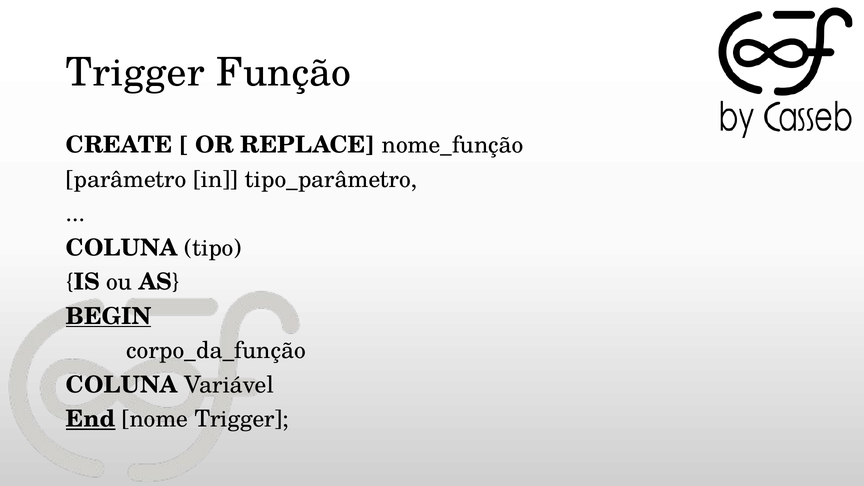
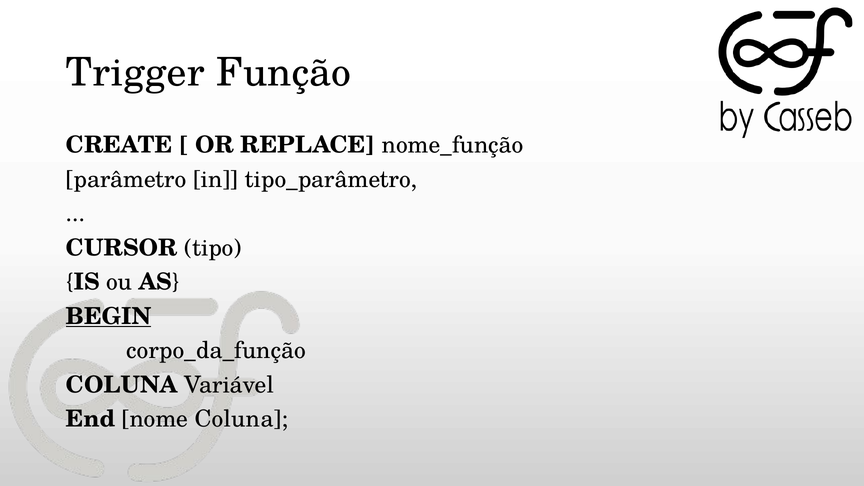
COLUNA: COLUNA -> CURSOR (122, 248)
End underline: present -> none (91, 419)
nome Trigger: Trigger -> Coluna (242, 419)
